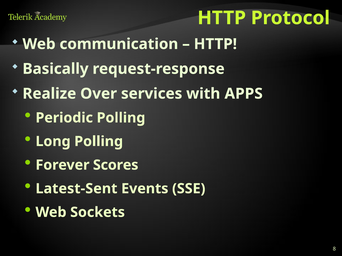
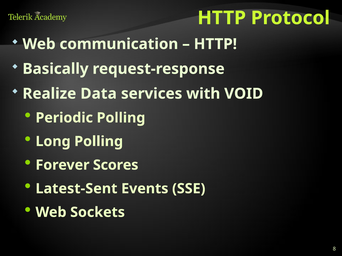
Over: Over -> Data (99, 94)
APPS: APPS -> VOID (244, 94)
